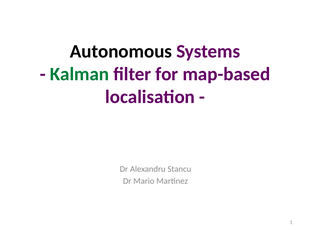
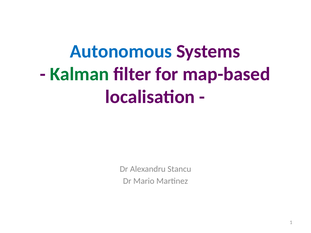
Autonomous colour: black -> blue (121, 51)
